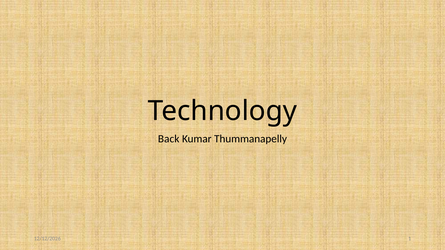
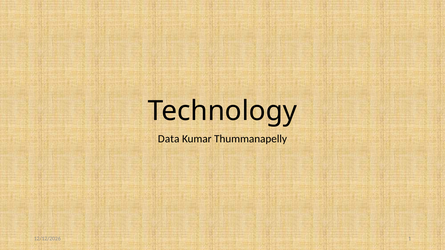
Back: Back -> Data (169, 139)
